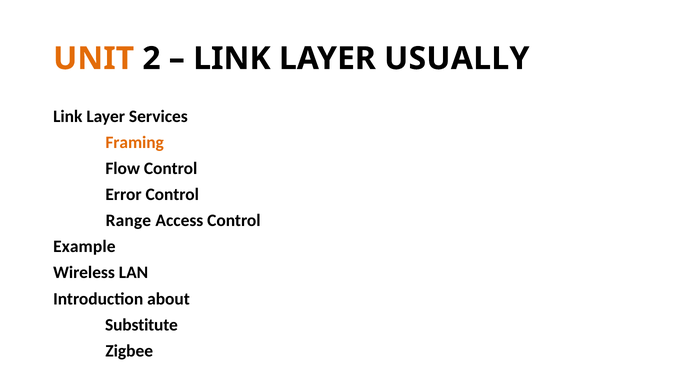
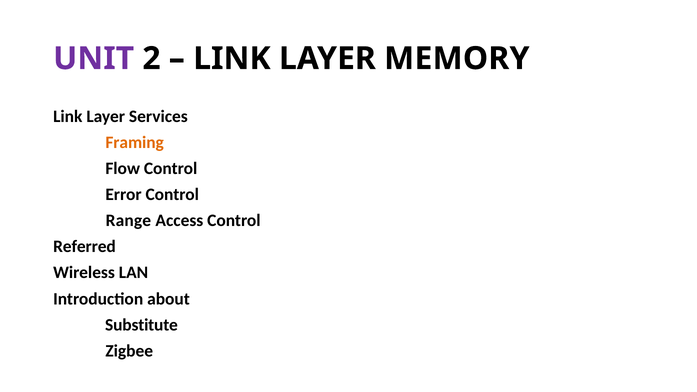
UNIT colour: orange -> purple (94, 59)
USUALLY: USUALLY -> MEMORY (457, 59)
Example: Example -> Referred (84, 247)
